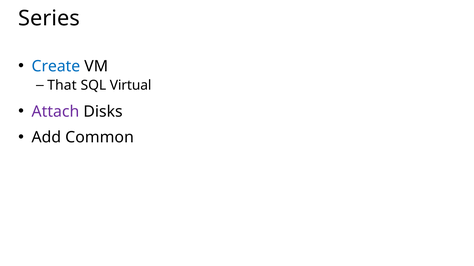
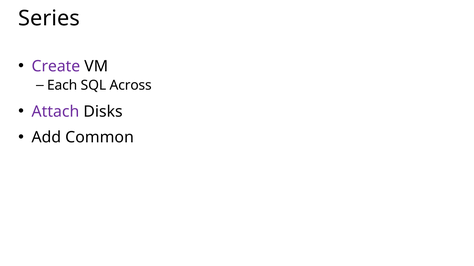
Create colour: blue -> purple (56, 66)
That: That -> Each (62, 85)
Virtual: Virtual -> Across (131, 85)
